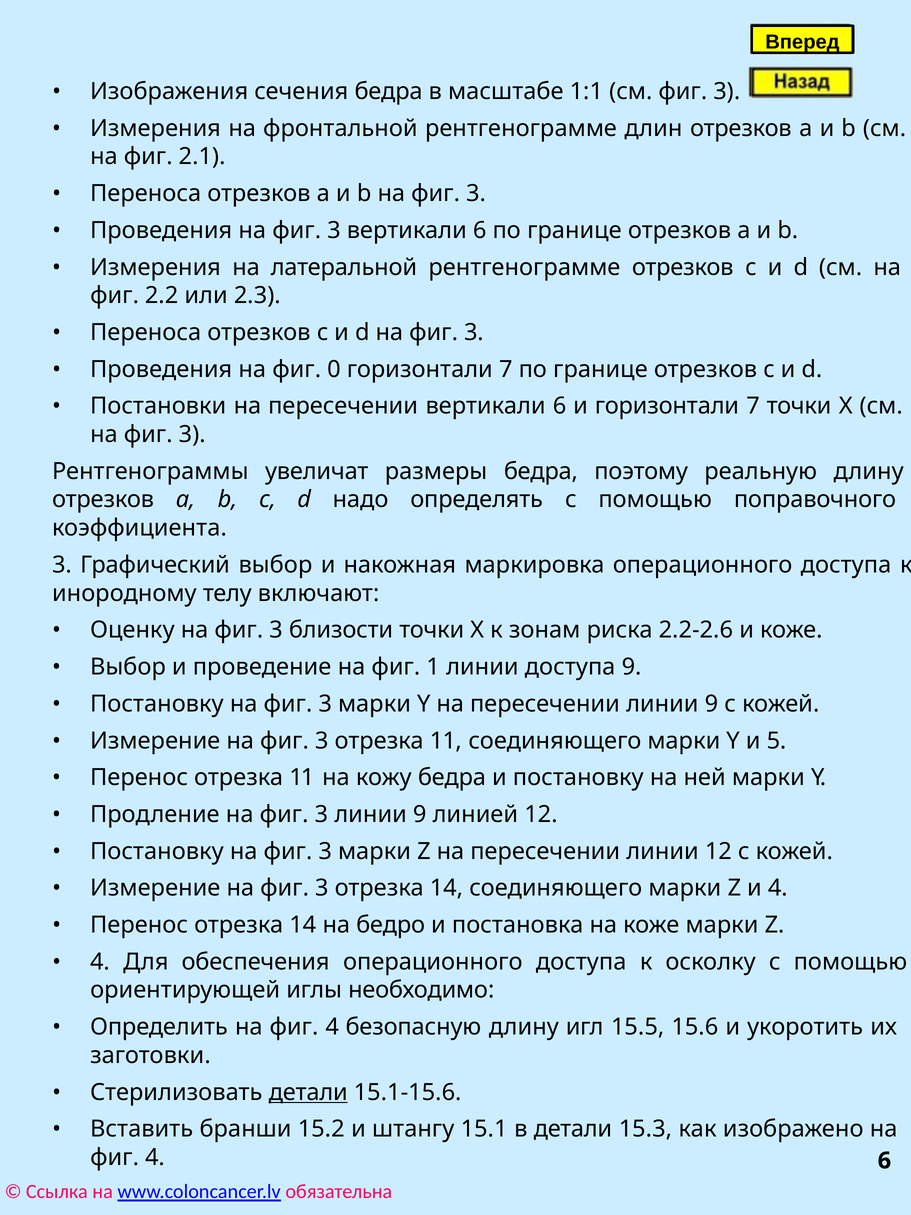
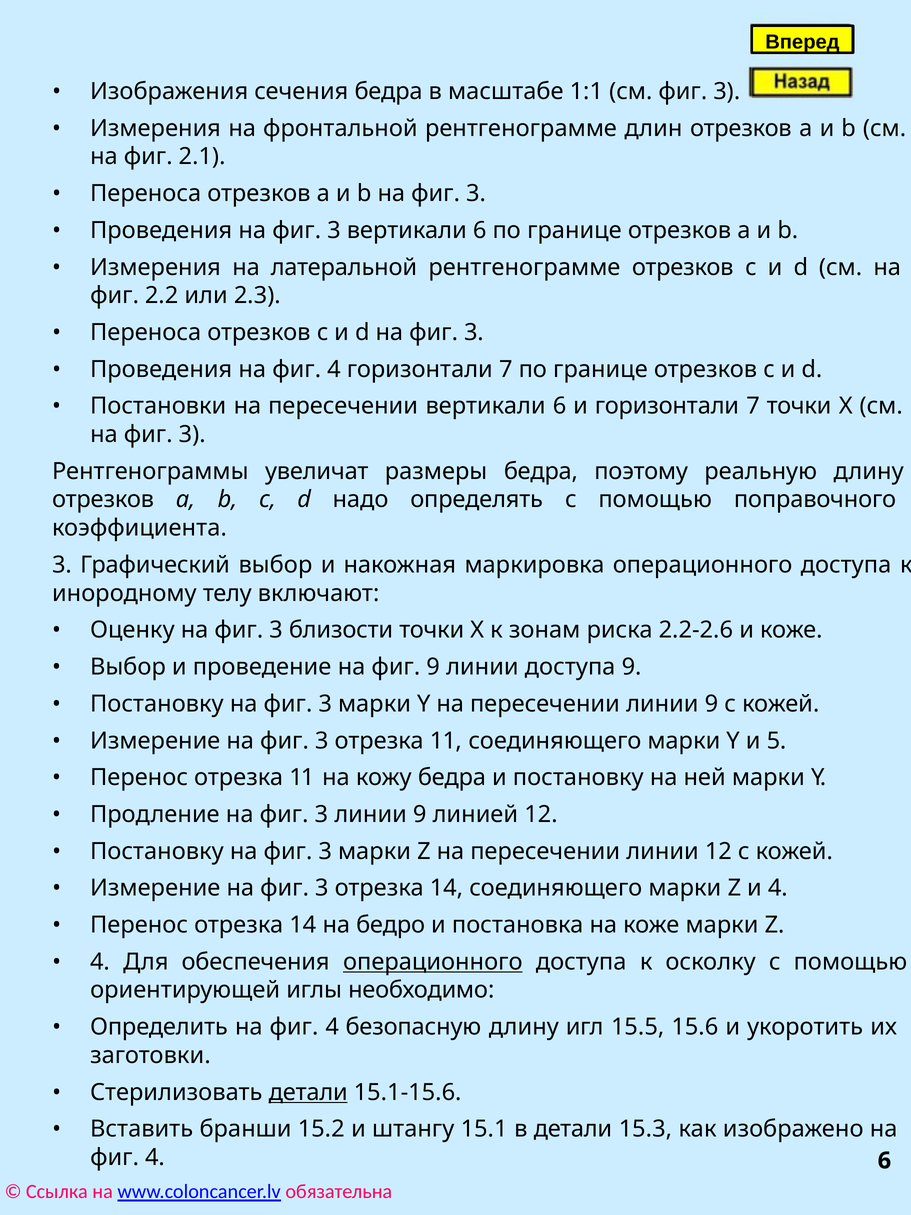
Проведения на фиг 0: 0 -> 4 (334, 369)
фиг 1: 1 -> 9 (433, 667)
операционного underline: none -> present (433, 962)
